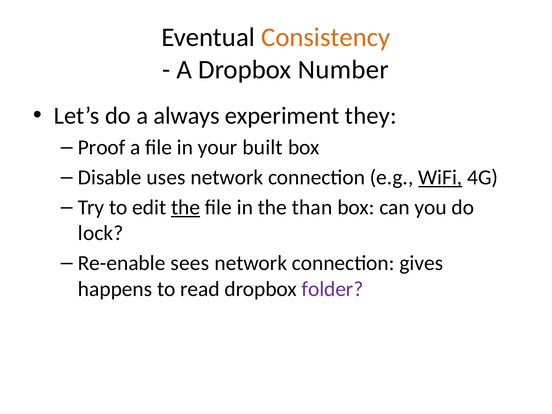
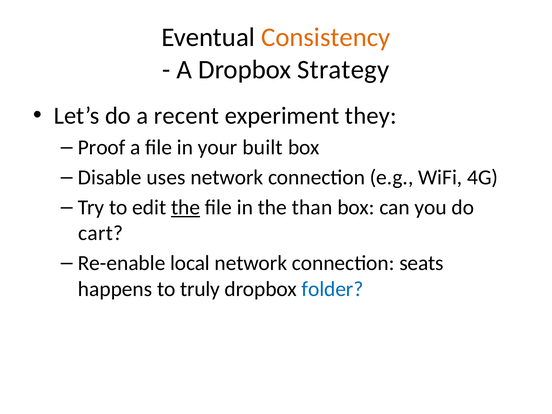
Number: Number -> Strategy (343, 70)
always: always -> recent (186, 116)
WiFi underline: present -> none (440, 177)
lock: lock -> cart (101, 233)
sees: sees -> local (190, 263)
gives: gives -> seats (421, 263)
read: read -> truly (200, 289)
folder colour: purple -> blue (332, 289)
